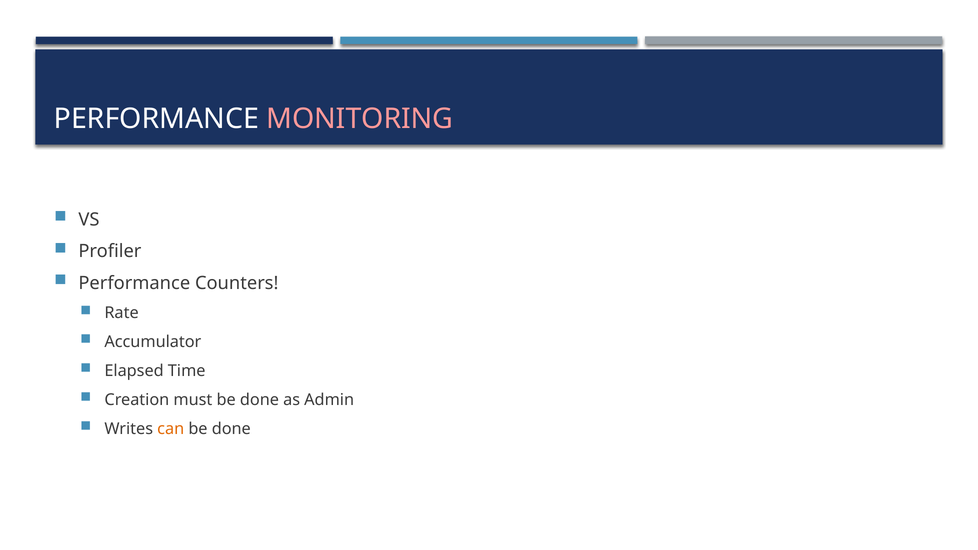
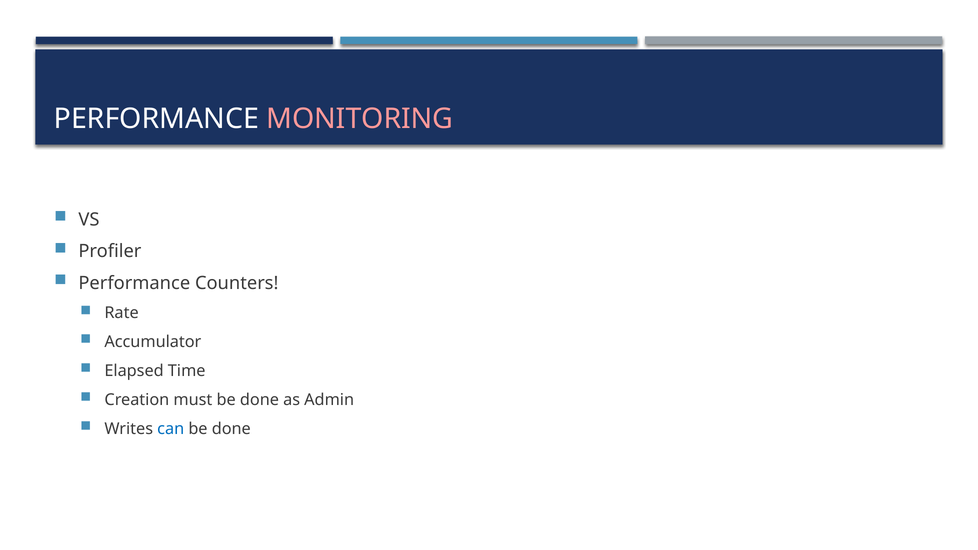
can colour: orange -> blue (171, 429)
